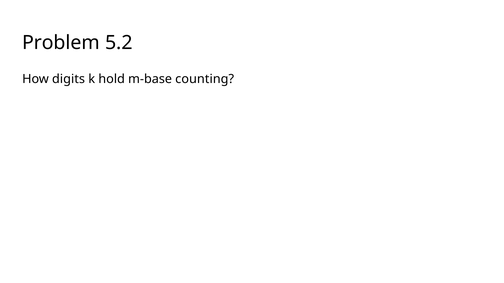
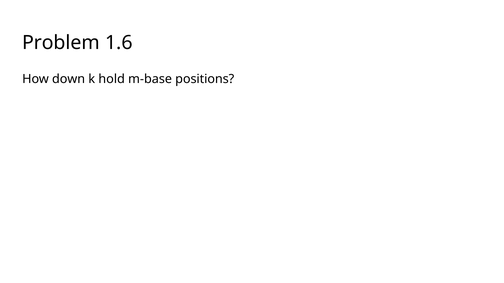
5.2: 5.2 -> 1.6 (119, 43)
digits: digits -> down (69, 79)
counting: counting -> positions (205, 79)
